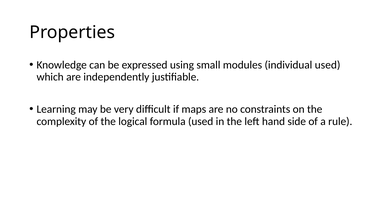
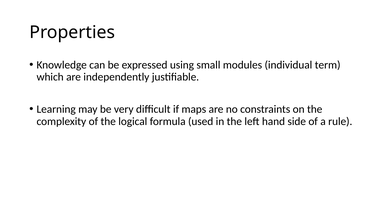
individual used: used -> term (328, 65)
